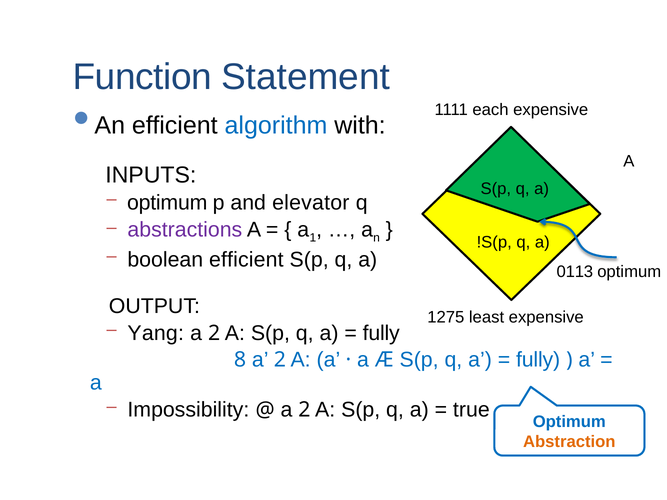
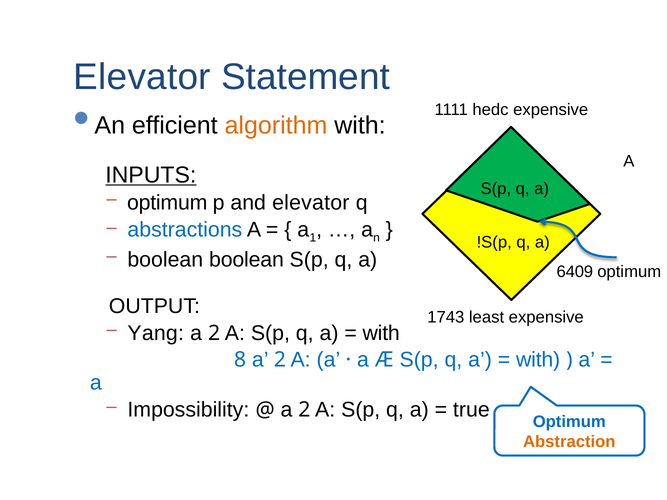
Function: Function -> Elevator (142, 77)
each: each -> hedc (490, 110)
algorithm colour: blue -> orange (276, 126)
INPUTS underline: none -> present (151, 175)
abstractions colour: purple -> blue (185, 230)
boolean efficient: efficient -> boolean (246, 260)
0113: 0113 -> 6409 (575, 272)
1275: 1275 -> 1743 (446, 317)
fully: fully -> with (381, 333)
fully: fully -> with (538, 360)
